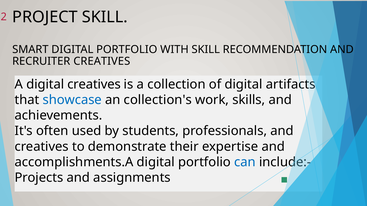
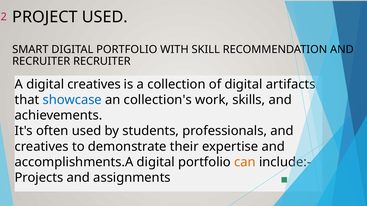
PROJECT SKILL: SKILL -> USED (105, 17)
RECRUITER CREATIVES: CREATIVES -> RECRUITER (102, 61)
can colour: blue -> orange (245, 162)
